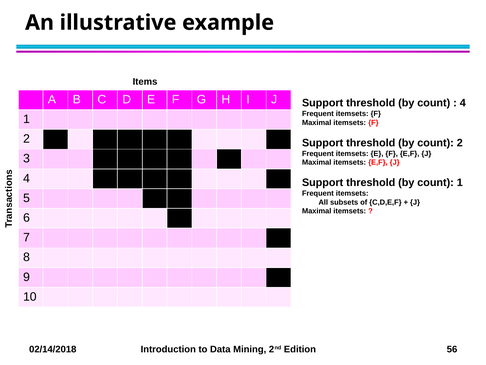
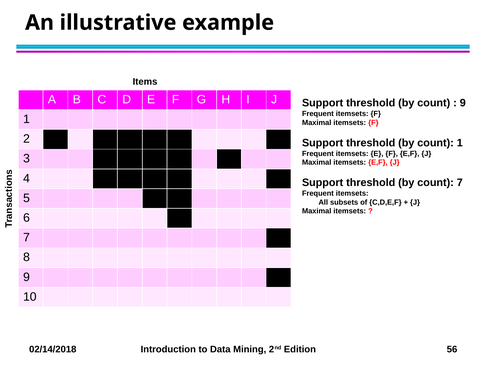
4: 4 -> 9 (463, 103)
count 2: 2 -> 1 (460, 143)
count 1: 1 -> 7 (460, 182)
